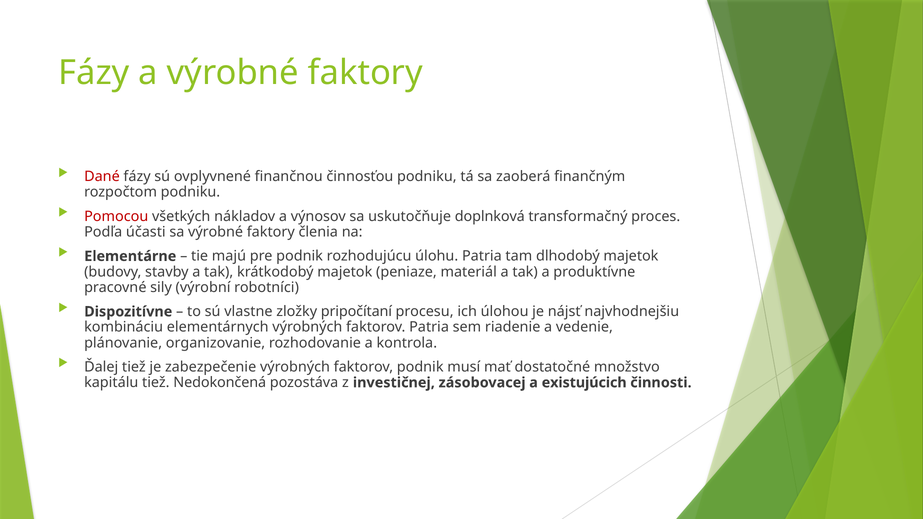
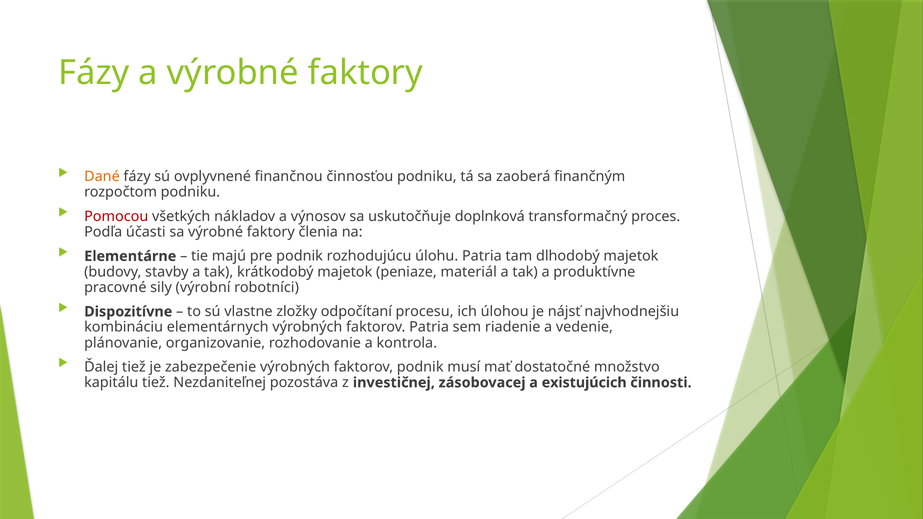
Dané colour: red -> orange (102, 177)
pripočítaní: pripočítaní -> odpočítaní (356, 312)
Nedokončená: Nedokončená -> Nezdaniteľnej (220, 383)
